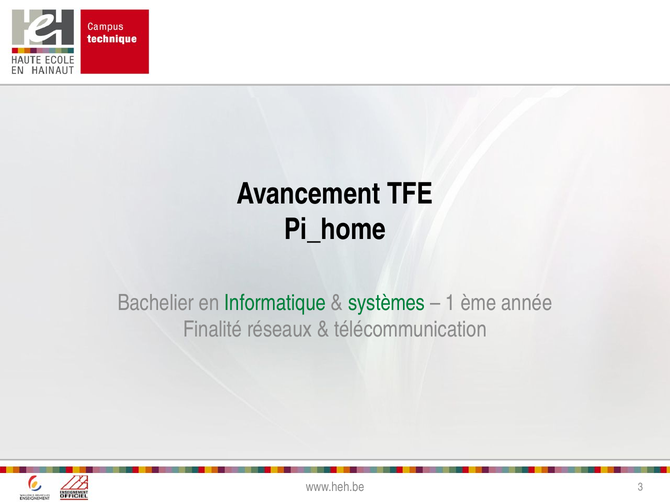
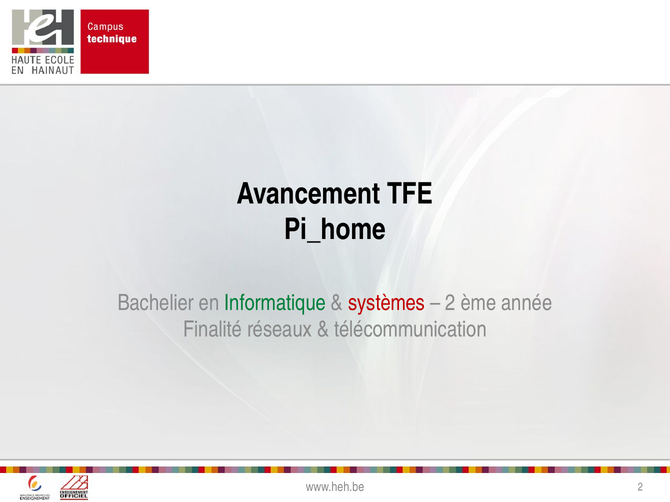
systèmes colour: green -> red (387, 303)
1: 1 -> 2 (450, 303)
www.heh.be 3: 3 -> 2 (640, 487)
